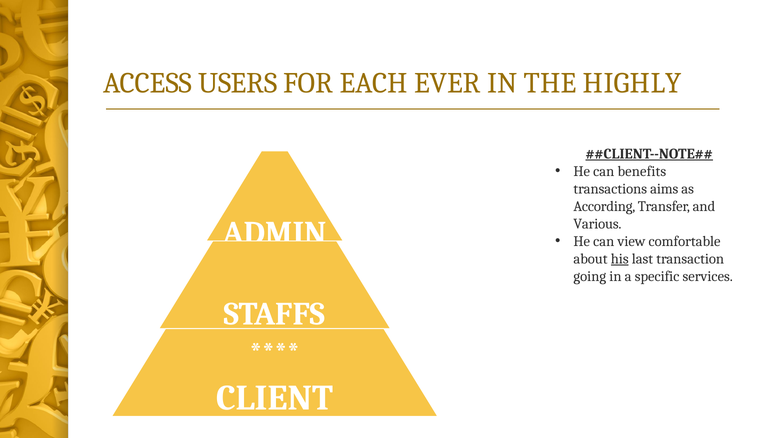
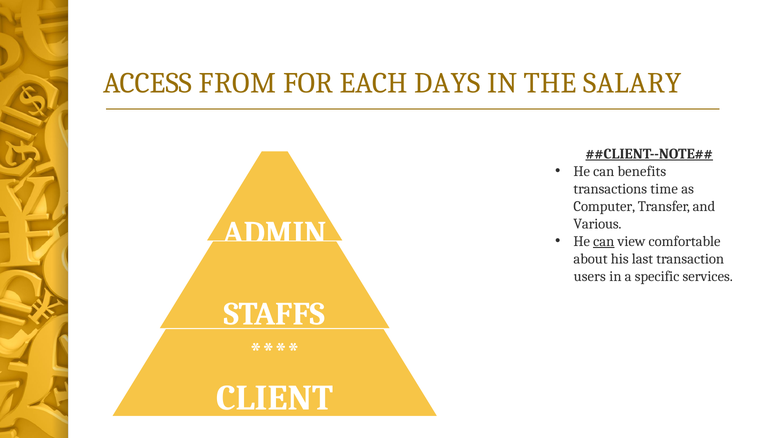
USERS: USERS -> FROM (237, 83)
EVER: EVER -> DAYS (447, 83)
HIGHLY: HIGHLY -> SALARY (632, 83)
aims: aims -> time (664, 189)
According: According -> Computer (604, 206)
can underline: none -> present (604, 241)
his underline: present -> none (620, 259)
going: going -> users (590, 276)
